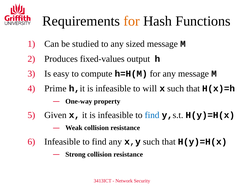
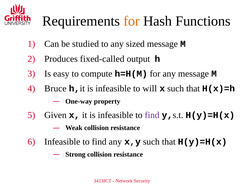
fixed-values: fixed-values -> fixed-called (102, 59)
Prime: Prime -> Bruce (55, 89)
find colour: blue -> purple (152, 115)
